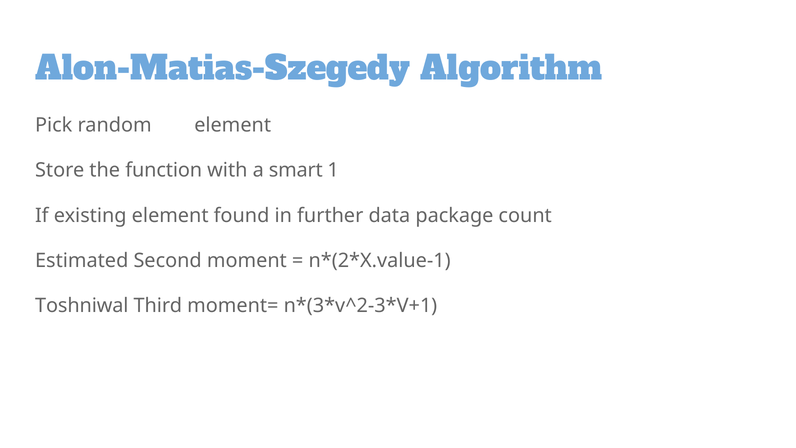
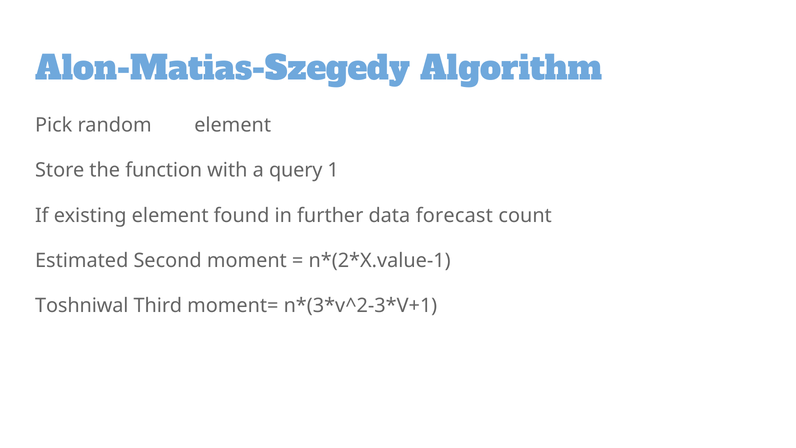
smart: smart -> query (296, 170)
package: package -> forecast (454, 215)
